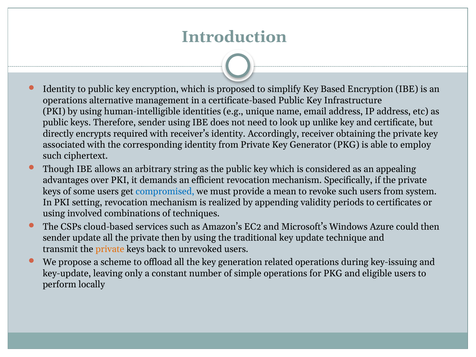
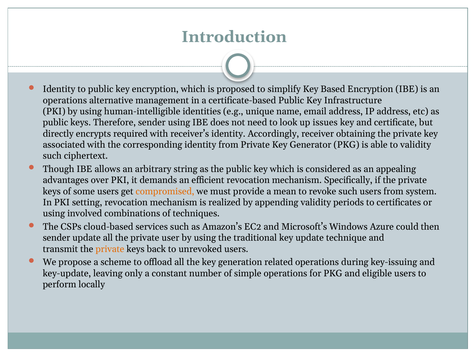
unlike: unlike -> issues (325, 123)
to employ: employ -> validity (416, 145)
compromised colour: blue -> orange (165, 191)
private then: then -> user (170, 238)
